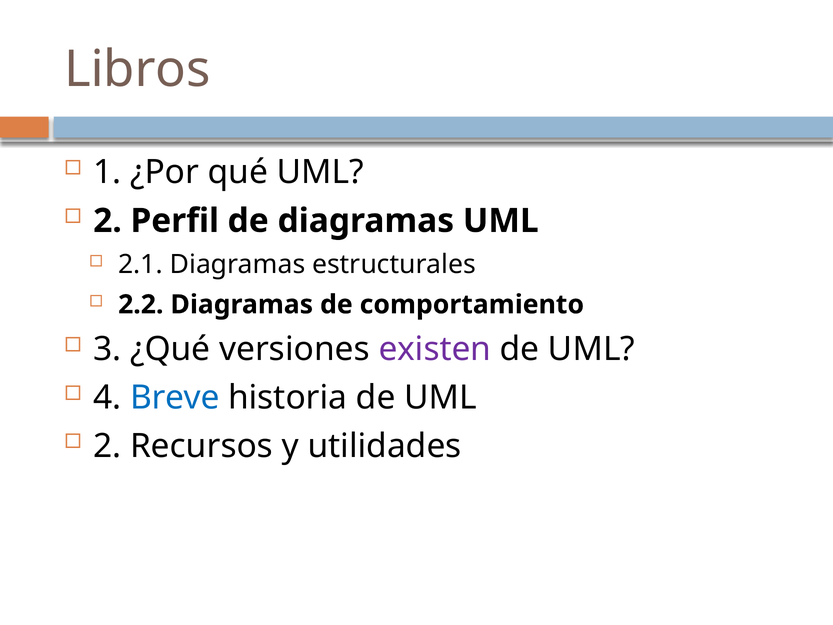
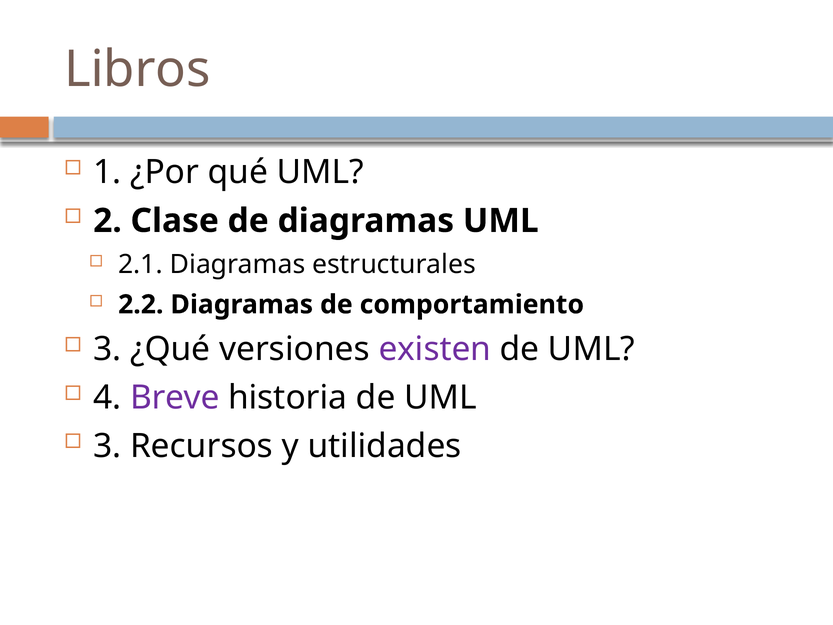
Perfil: Perfil -> Clase (175, 221)
Breve colour: blue -> purple (175, 397)
2: 2 -> 3 (107, 446)
